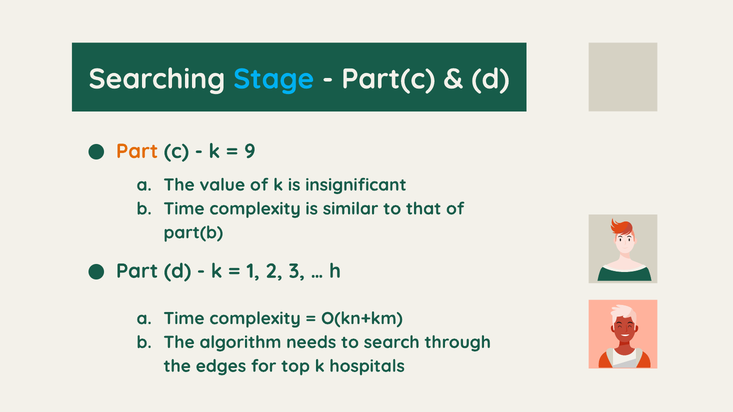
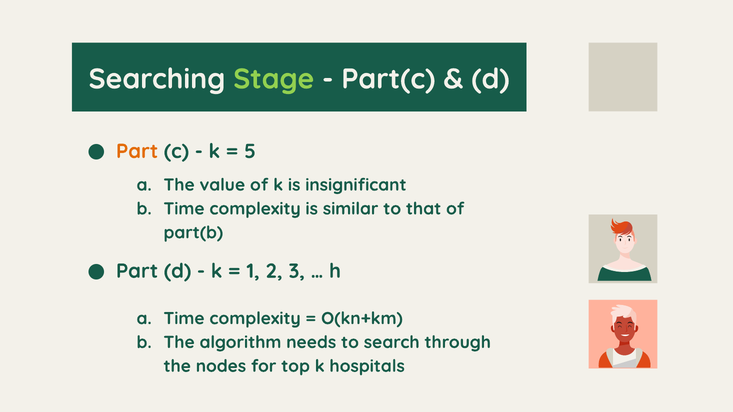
Stage colour: light blue -> light green (274, 79)
9: 9 -> 5 (250, 151)
edges: edges -> nodes (221, 366)
